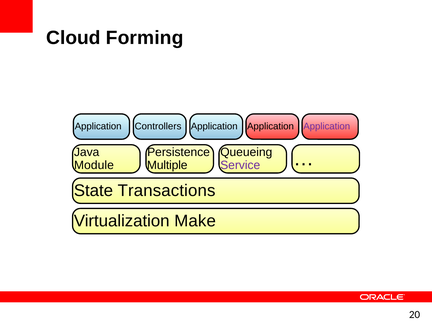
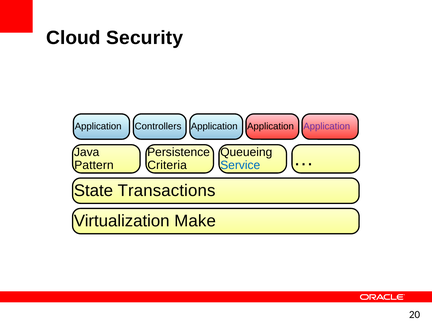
Forming: Forming -> Security (145, 38)
Module: Module -> Pattern (94, 165)
Multiple: Multiple -> Criteria (167, 165)
Service colour: purple -> blue (240, 165)
